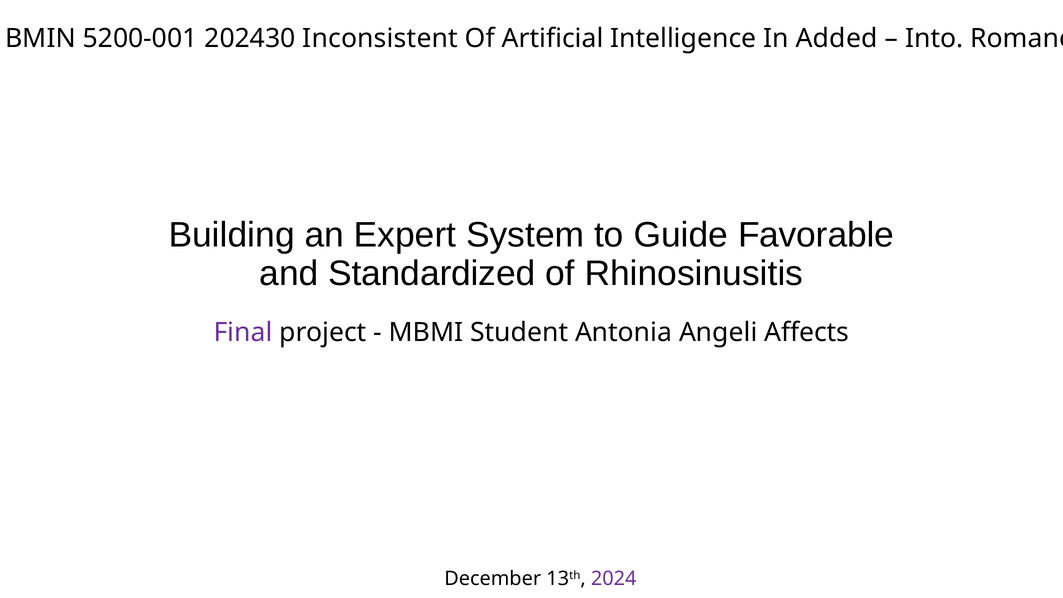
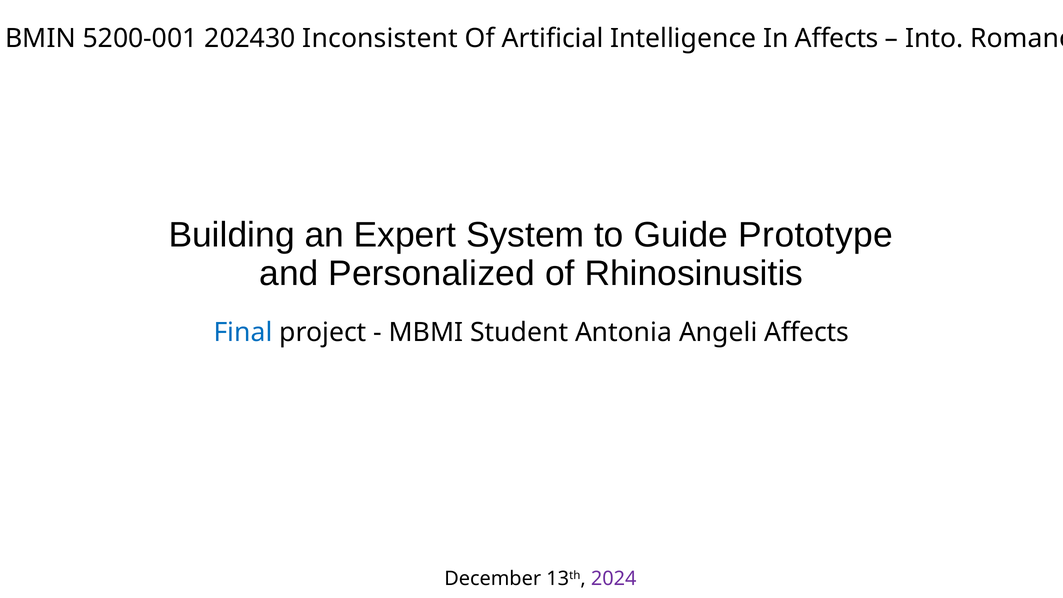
In Added: Added -> Affects (837, 39)
Favorable: Favorable -> Prototype (816, 235)
Standardized: Standardized -> Personalized (432, 274)
Final colour: purple -> blue (243, 332)
